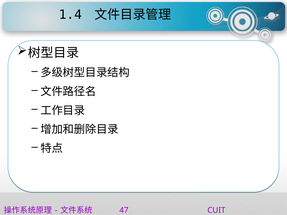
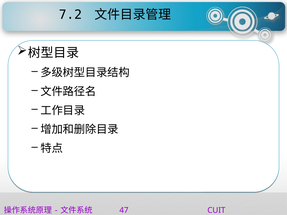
1.4: 1.4 -> 7.2 (70, 15)
